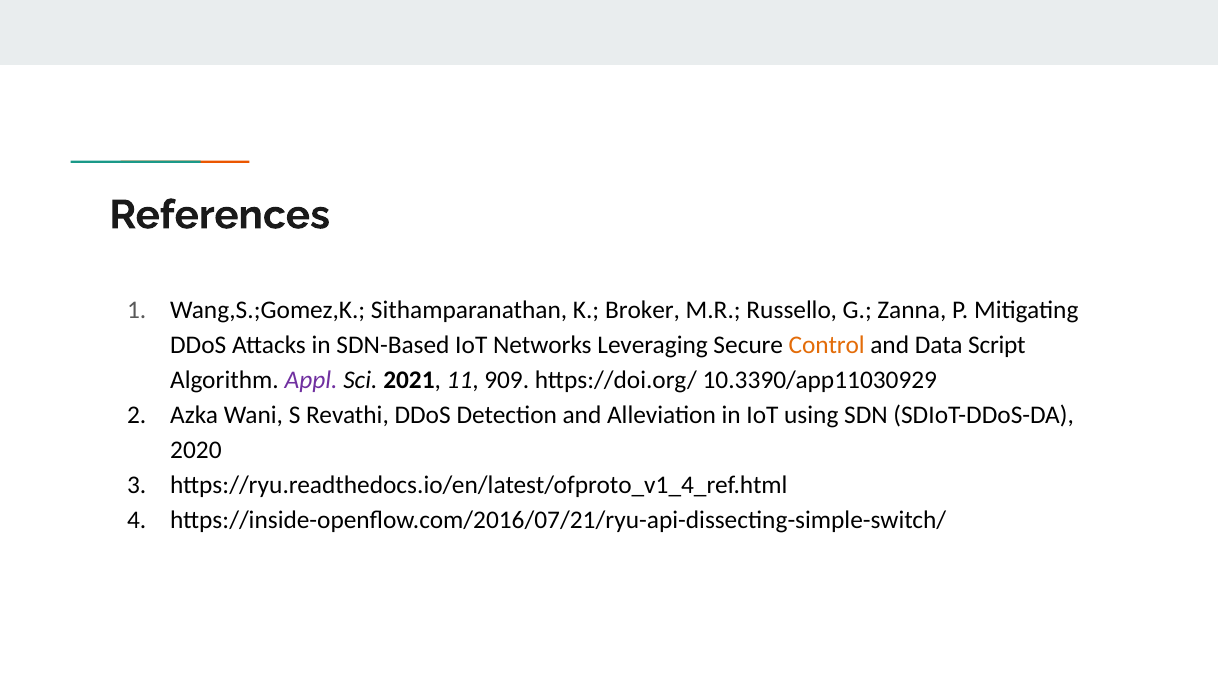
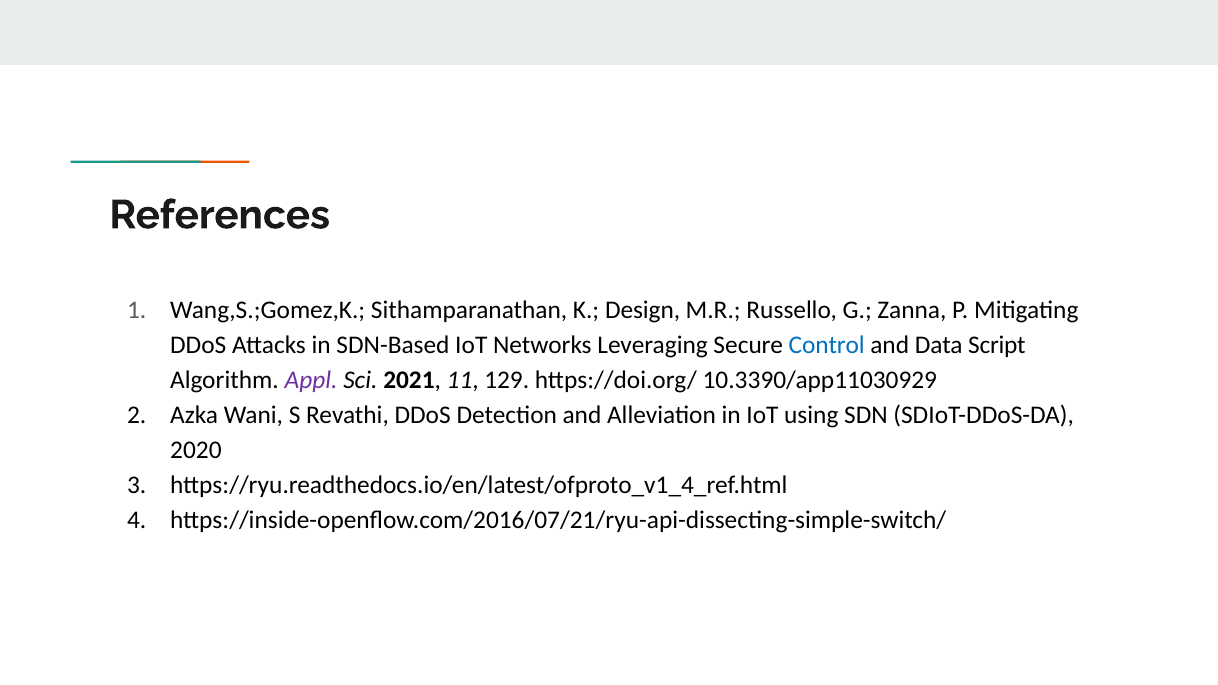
Broker: Broker -> Design (643, 311)
Control colour: orange -> blue (827, 346)
909: 909 -> 129 (507, 381)
